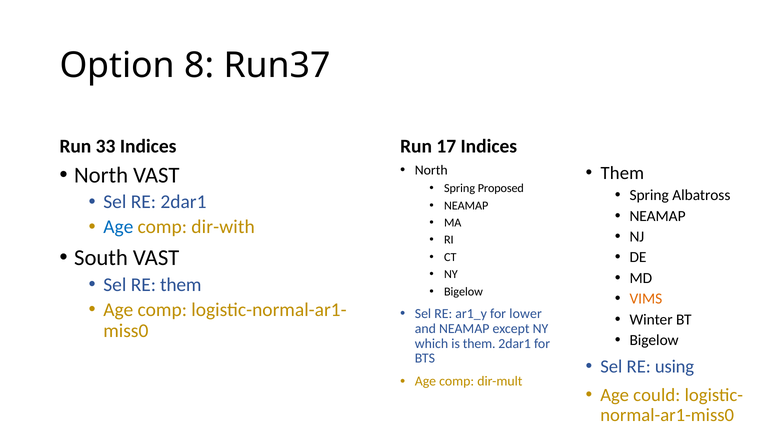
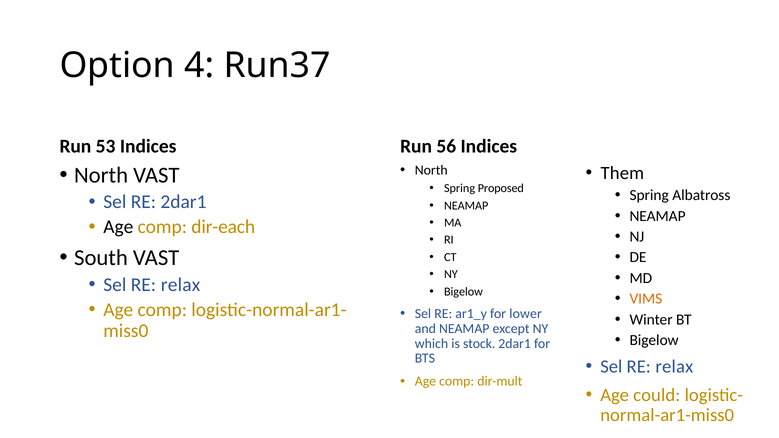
8: 8 -> 4 (199, 65)
33: 33 -> 53 (106, 147)
17: 17 -> 56 (446, 147)
Age colour: blue -> black (118, 227)
dir-with: dir-with -> dir-each (223, 227)
them: them -> relax (181, 285)
is them: them -> stock (479, 344)
using: using -> relax (674, 367)
